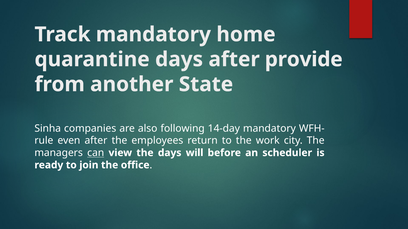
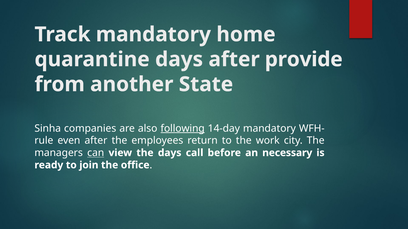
following underline: none -> present (183, 129)
will: will -> call (195, 153)
scheduler: scheduler -> necessary (287, 153)
